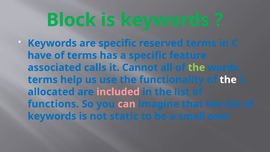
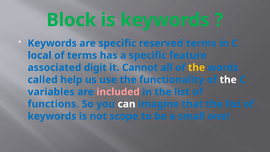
have: have -> local (40, 55)
calls: calls -> digit (95, 68)
the colour: light green -> yellow (197, 68)
terms: terms -> called (43, 80)
allocated: allocated -> variables (51, 92)
can colour: pink -> white (127, 104)
static: static -> scope (124, 116)
